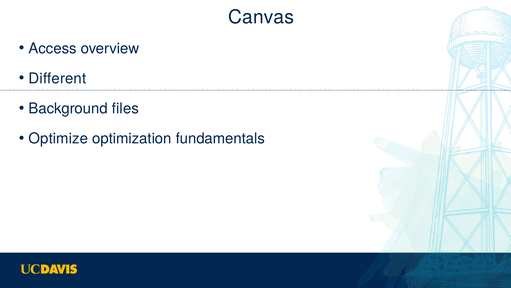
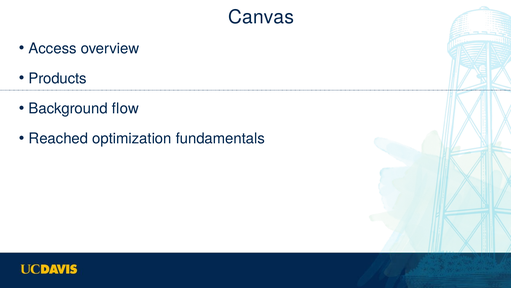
Different: Different -> Products (58, 78)
files: files -> flow (125, 108)
Optimize: Optimize -> Reached (58, 138)
